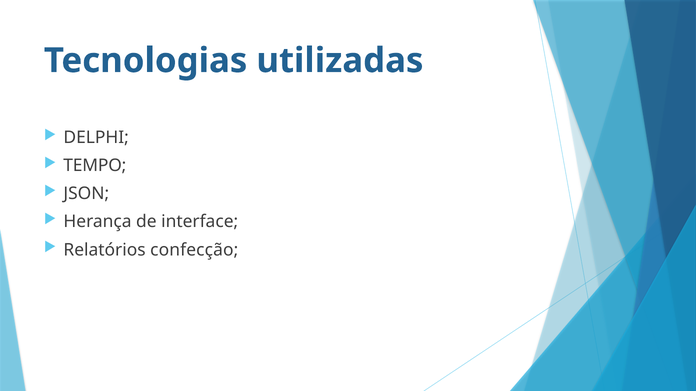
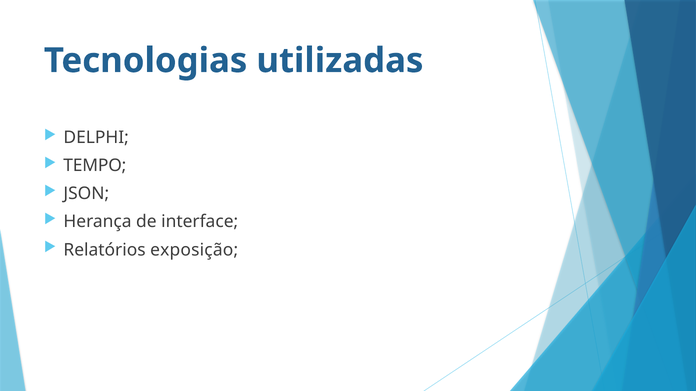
confecção: confecção -> exposição (194, 250)
